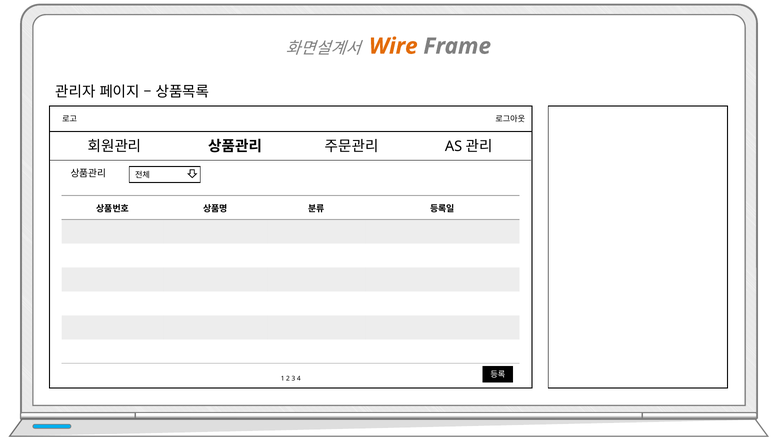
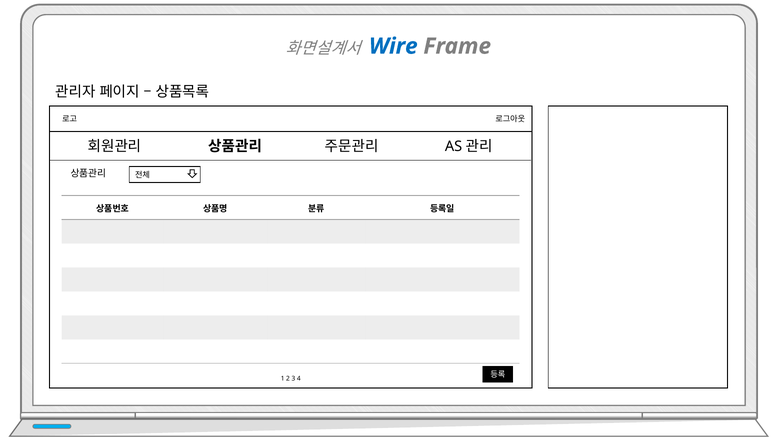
Wire colour: orange -> blue (393, 46)
